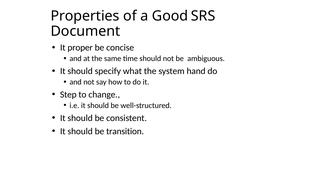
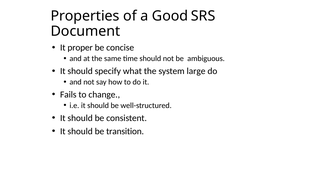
hand: hand -> large (196, 71)
Step: Step -> Fails (68, 95)
